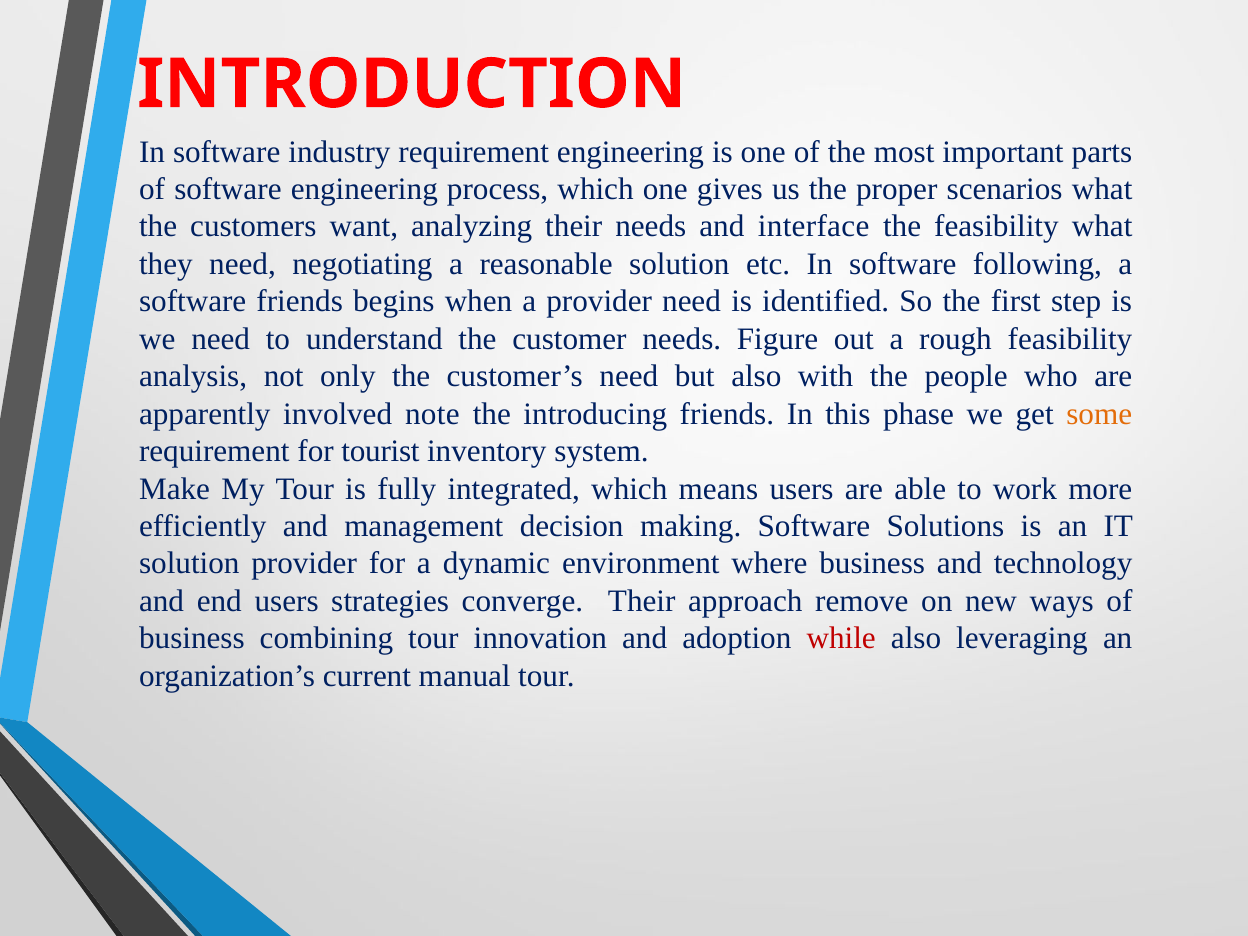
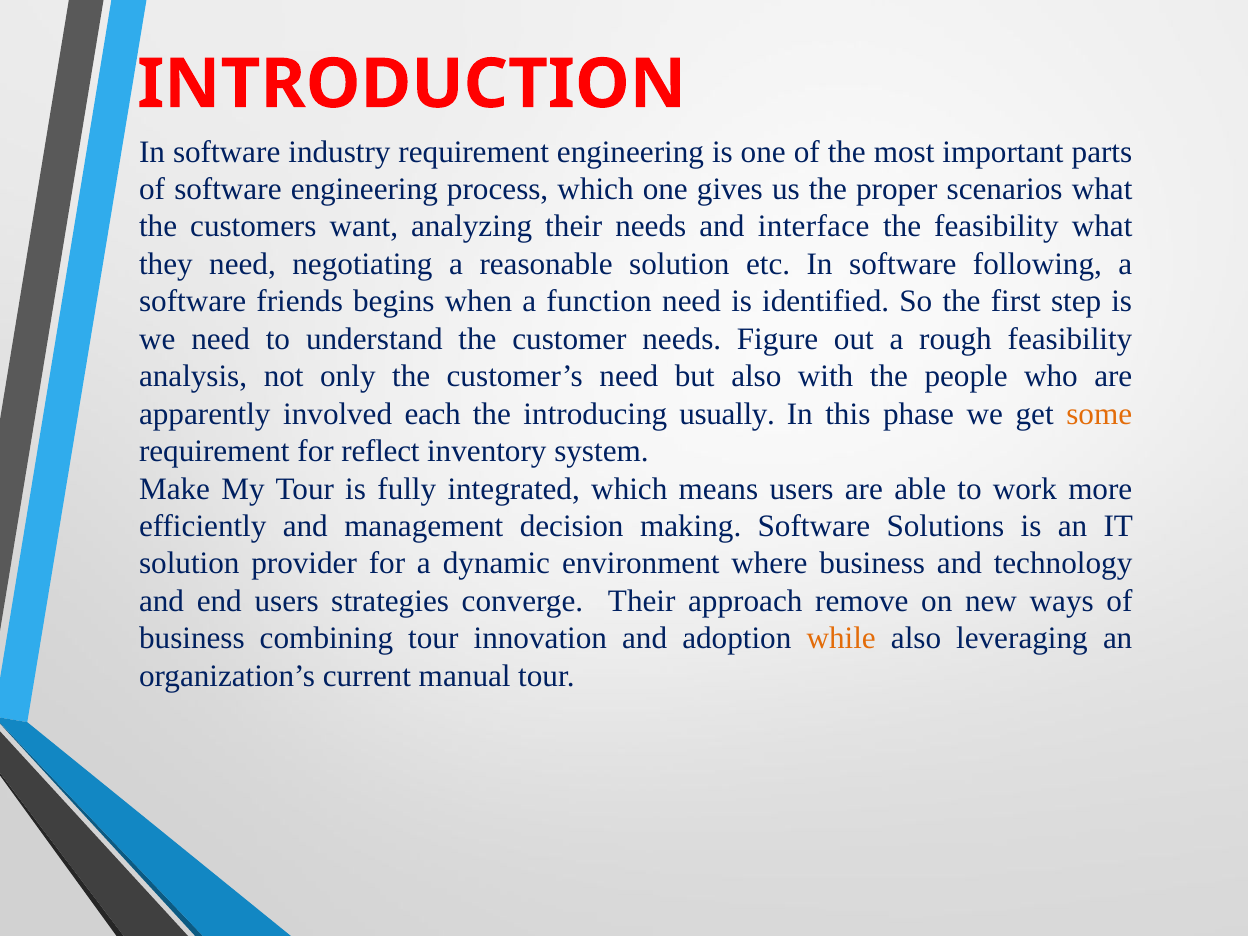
a provider: provider -> function (599, 302)
note: note -> each (433, 414)
introducing friends: friends -> usually (727, 414)
tourist: tourist -> reflect (380, 451)
while colour: red -> orange (841, 639)
